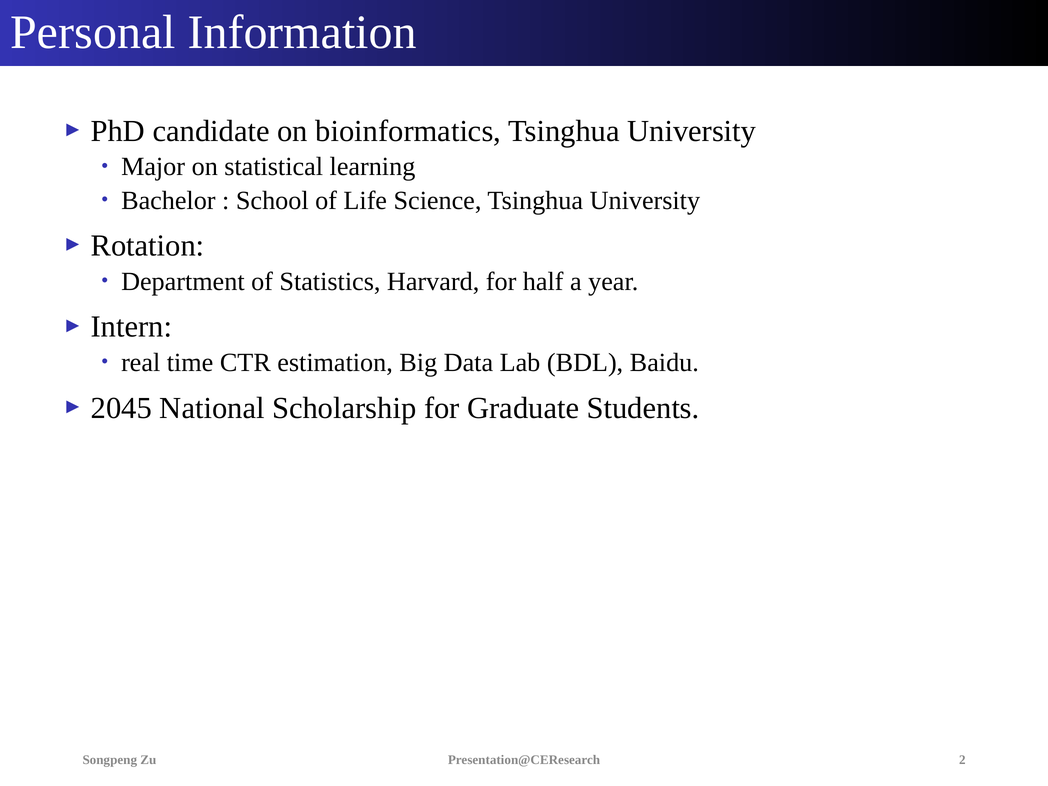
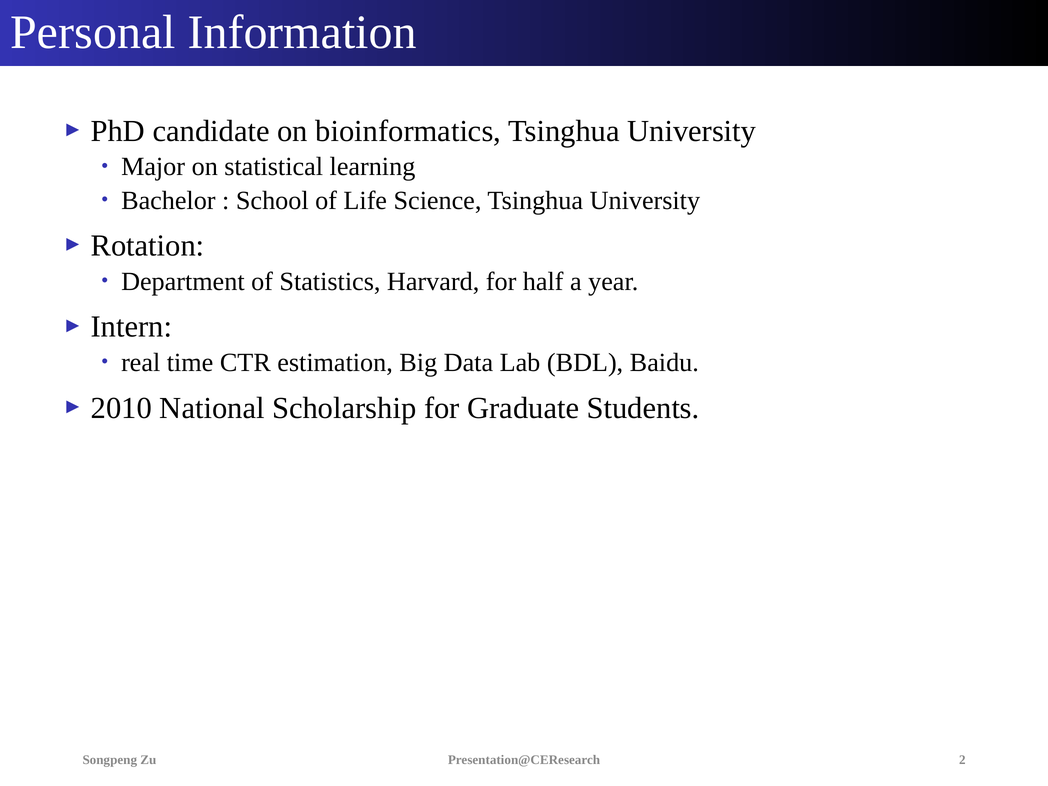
2045: 2045 -> 2010 (121, 408)
